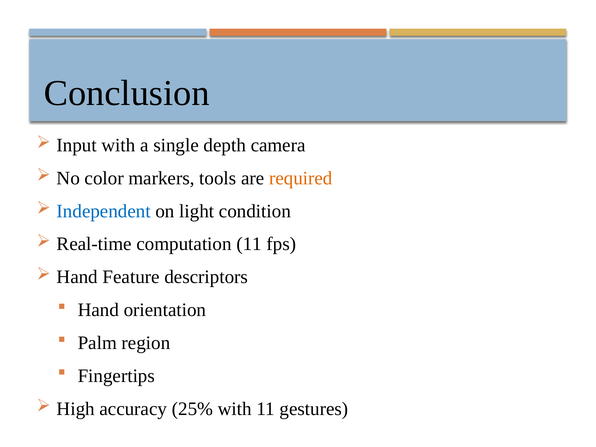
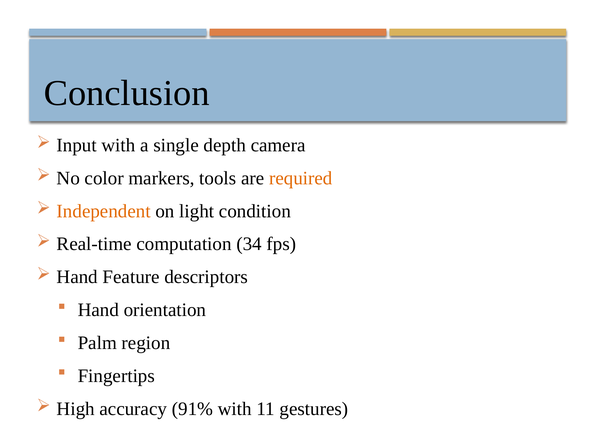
Independent colour: blue -> orange (104, 211)
computation 11: 11 -> 34 (249, 244)
25%: 25% -> 91% (192, 409)
